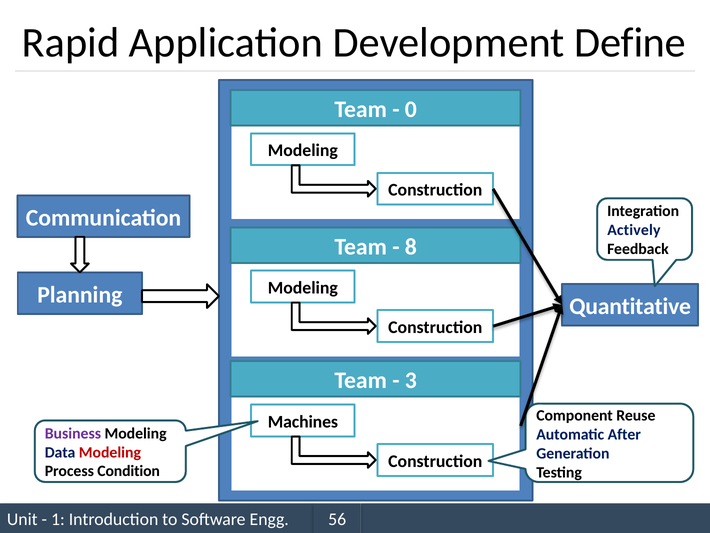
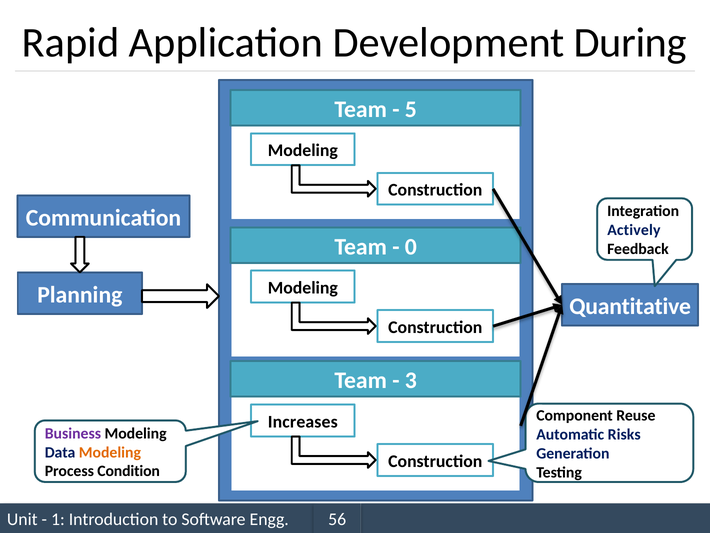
Define: Define -> During (630, 43)
0: 0 -> 5 (411, 109)
8: 8 -> 0 (411, 247)
Machines: Machines -> Increases (303, 421)
After: After -> Risks (624, 434)
Modeling colour: red -> orange (110, 452)
